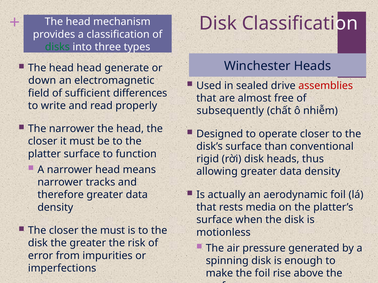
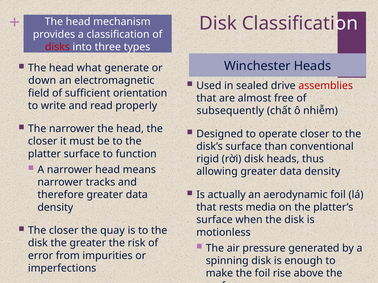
disks colour: green -> red (57, 47)
head head: head -> what (89, 68)
differences: differences -> orientation (140, 93)
the must: must -> quay (112, 231)
